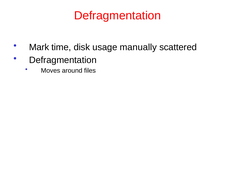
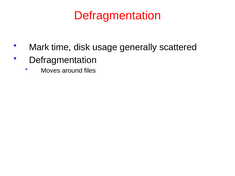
manually: manually -> generally (138, 47)
